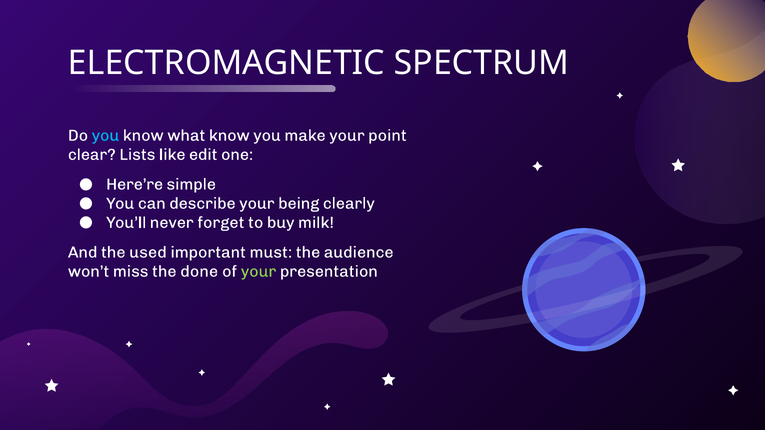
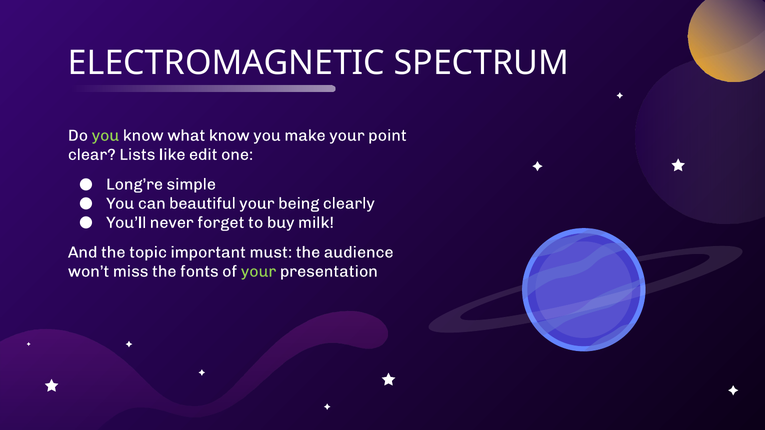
you colour: light blue -> light green (106, 136)
Here’re: Here’re -> Long’re (135, 184)
describe: describe -> beautiful (203, 204)
used: used -> topic (148, 252)
done: done -> fonts (199, 272)
